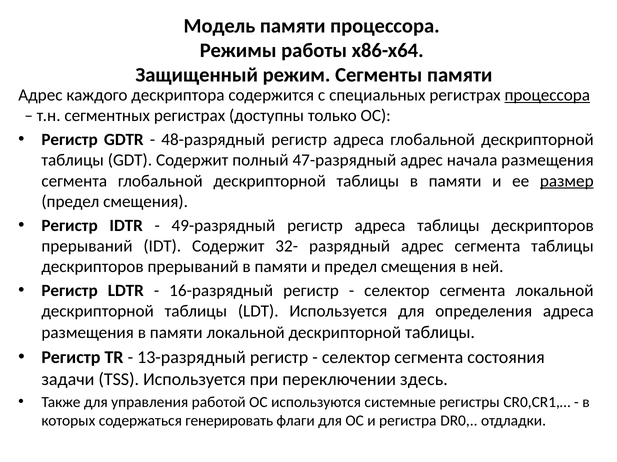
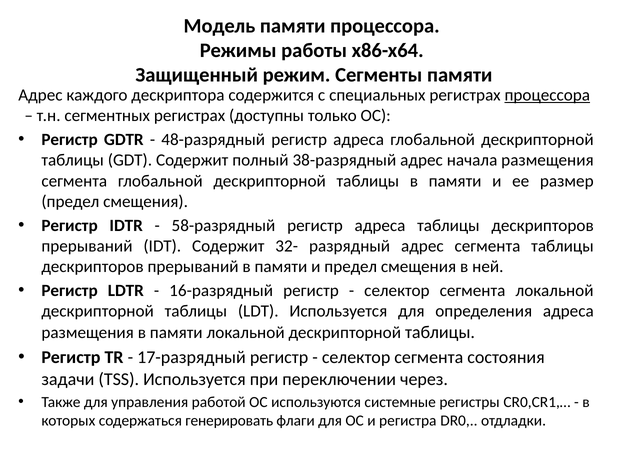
47-разрядный: 47-разрядный -> 38-разрядный (344, 161)
размер underline: present -> none (567, 181)
49-разрядный: 49-разрядный -> 58-разрядный (223, 226)
13-разрядный: 13-разрядный -> 17-разрядный (191, 358)
здесь: здесь -> через (424, 380)
